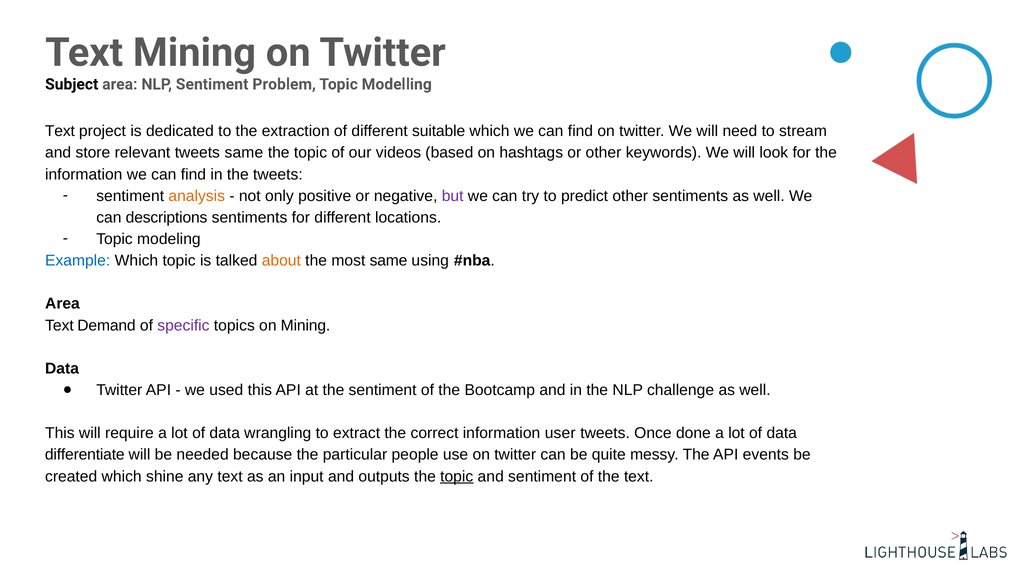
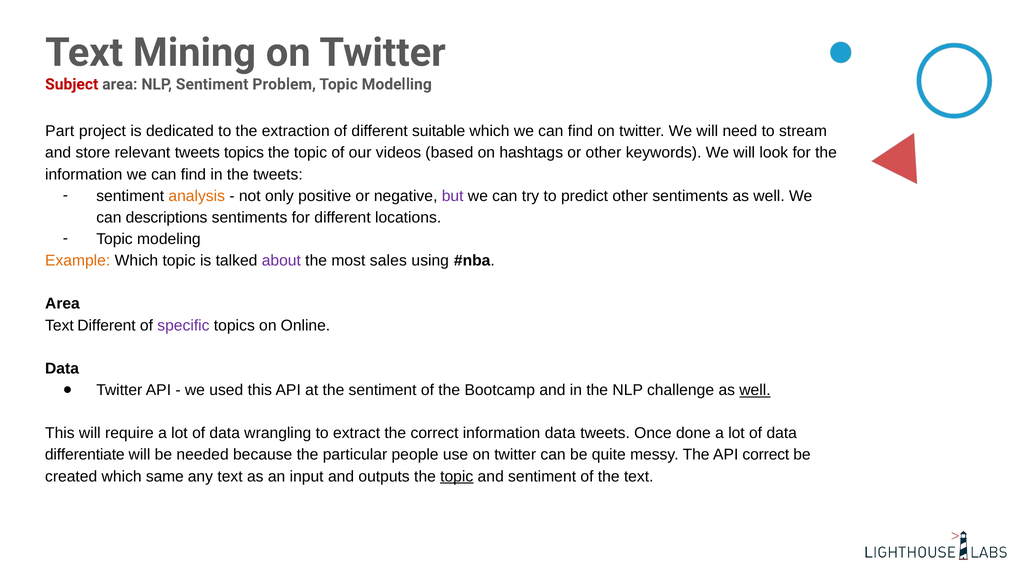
Subject colour: black -> red (72, 84)
Text: Text -> Part (60, 131)
tweets same: same -> topics (244, 153)
Example colour: blue -> orange (78, 260)
about colour: orange -> purple (281, 260)
most same: same -> sales (388, 260)
Text Demand: Demand -> Different (106, 325)
on Mining: Mining -> Online (305, 325)
well underline: none -> present (755, 390)
information user: user -> data (560, 433)
API events: events -> correct (766, 454)
shine: shine -> same (165, 476)
